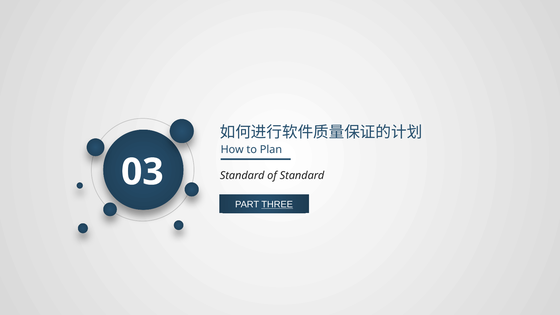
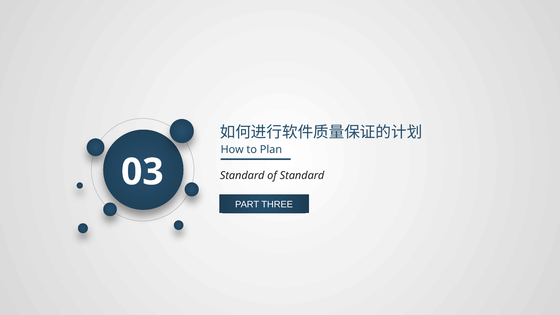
THREE underline: present -> none (277, 204)
